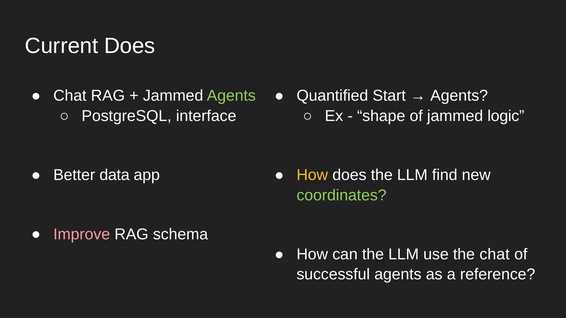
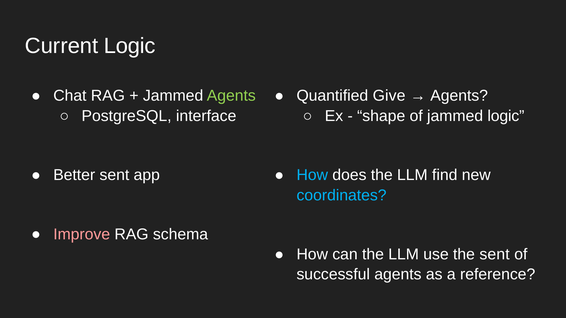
Current Does: Does -> Logic (130, 46)
Start: Start -> Give (389, 96)
Better data: data -> sent (114, 175)
How colour: yellow -> light blue (312, 175)
coordinates colour: light green -> light blue (342, 195)
the chat: chat -> sent (495, 255)
